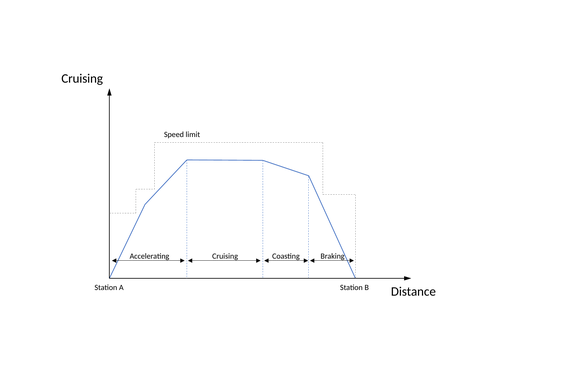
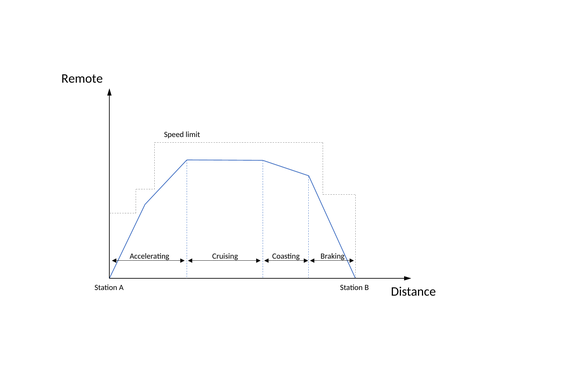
Cruising: Cruising -> Remote (82, 79)
